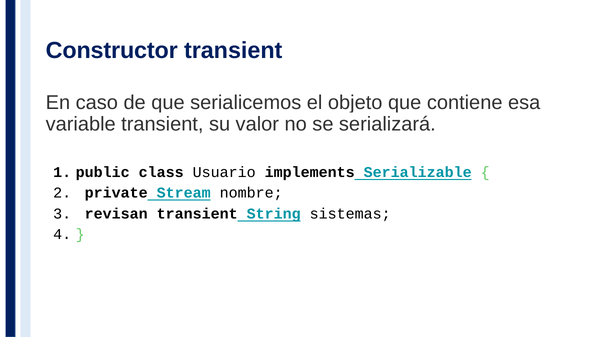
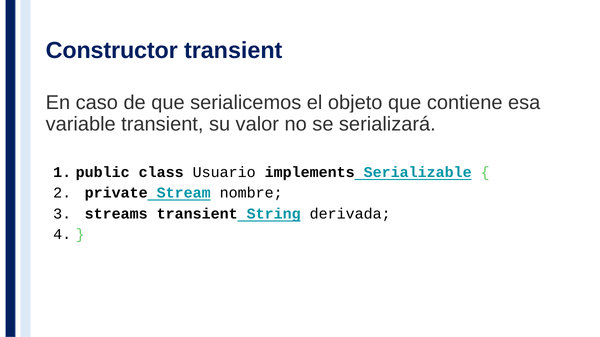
revisan: revisan -> streams (116, 214)
sistemas: sistemas -> derivada (350, 214)
